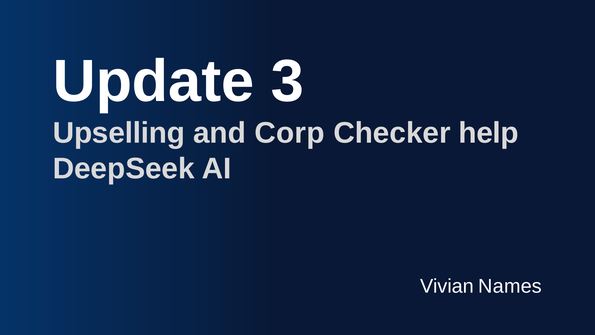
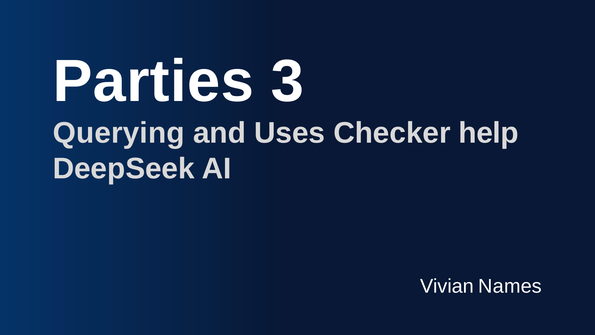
Update: Update -> Parties (153, 81)
Upselling: Upselling -> Querying (119, 133)
Corp: Corp -> Uses (290, 133)
